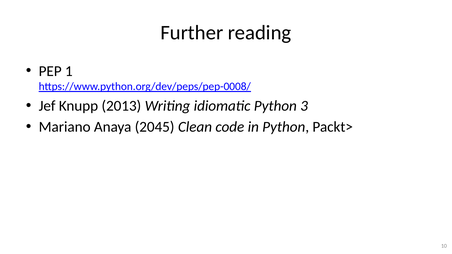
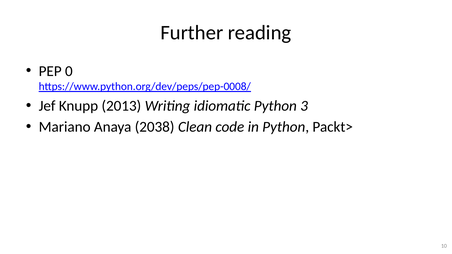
1: 1 -> 0 (69, 71)
2045: 2045 -> 2038 (155, 127)
